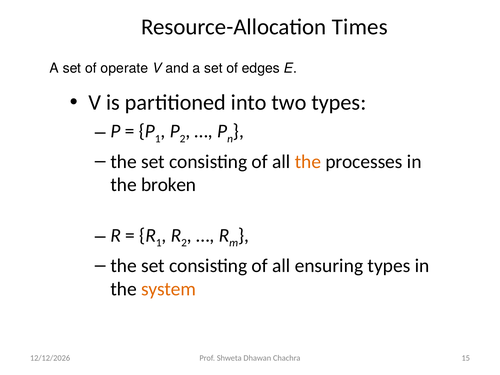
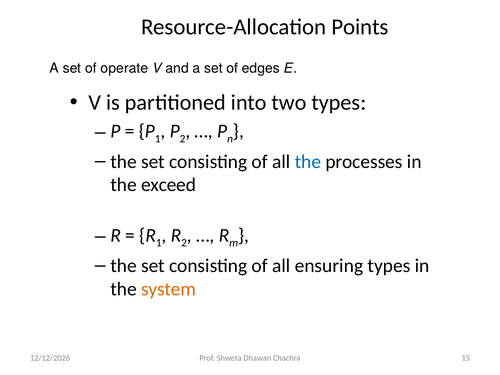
Times: Times -> Points (360, 27)
the colour: orange -> blue (308, 162)
broken: broken -> exceed (169, 185)
